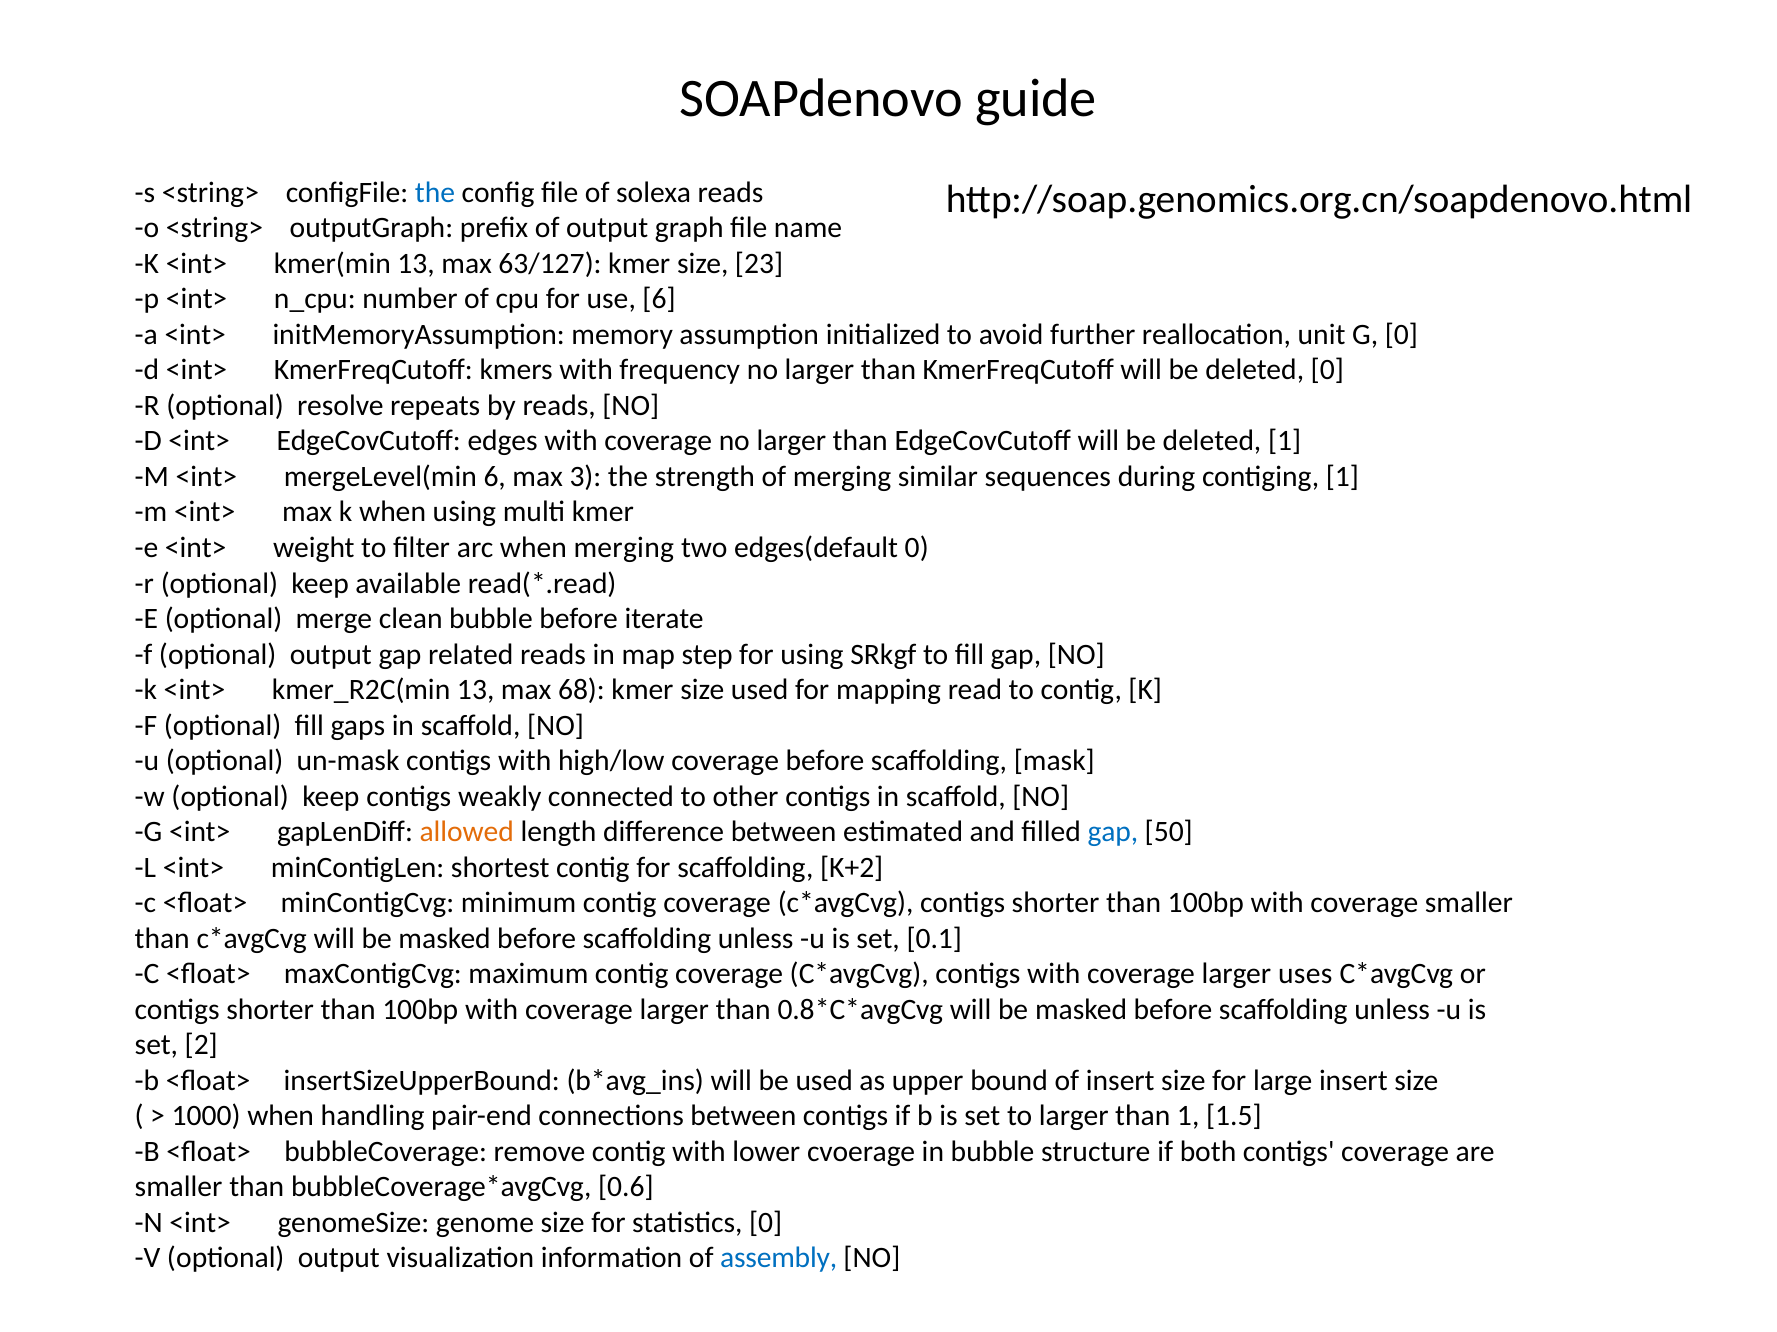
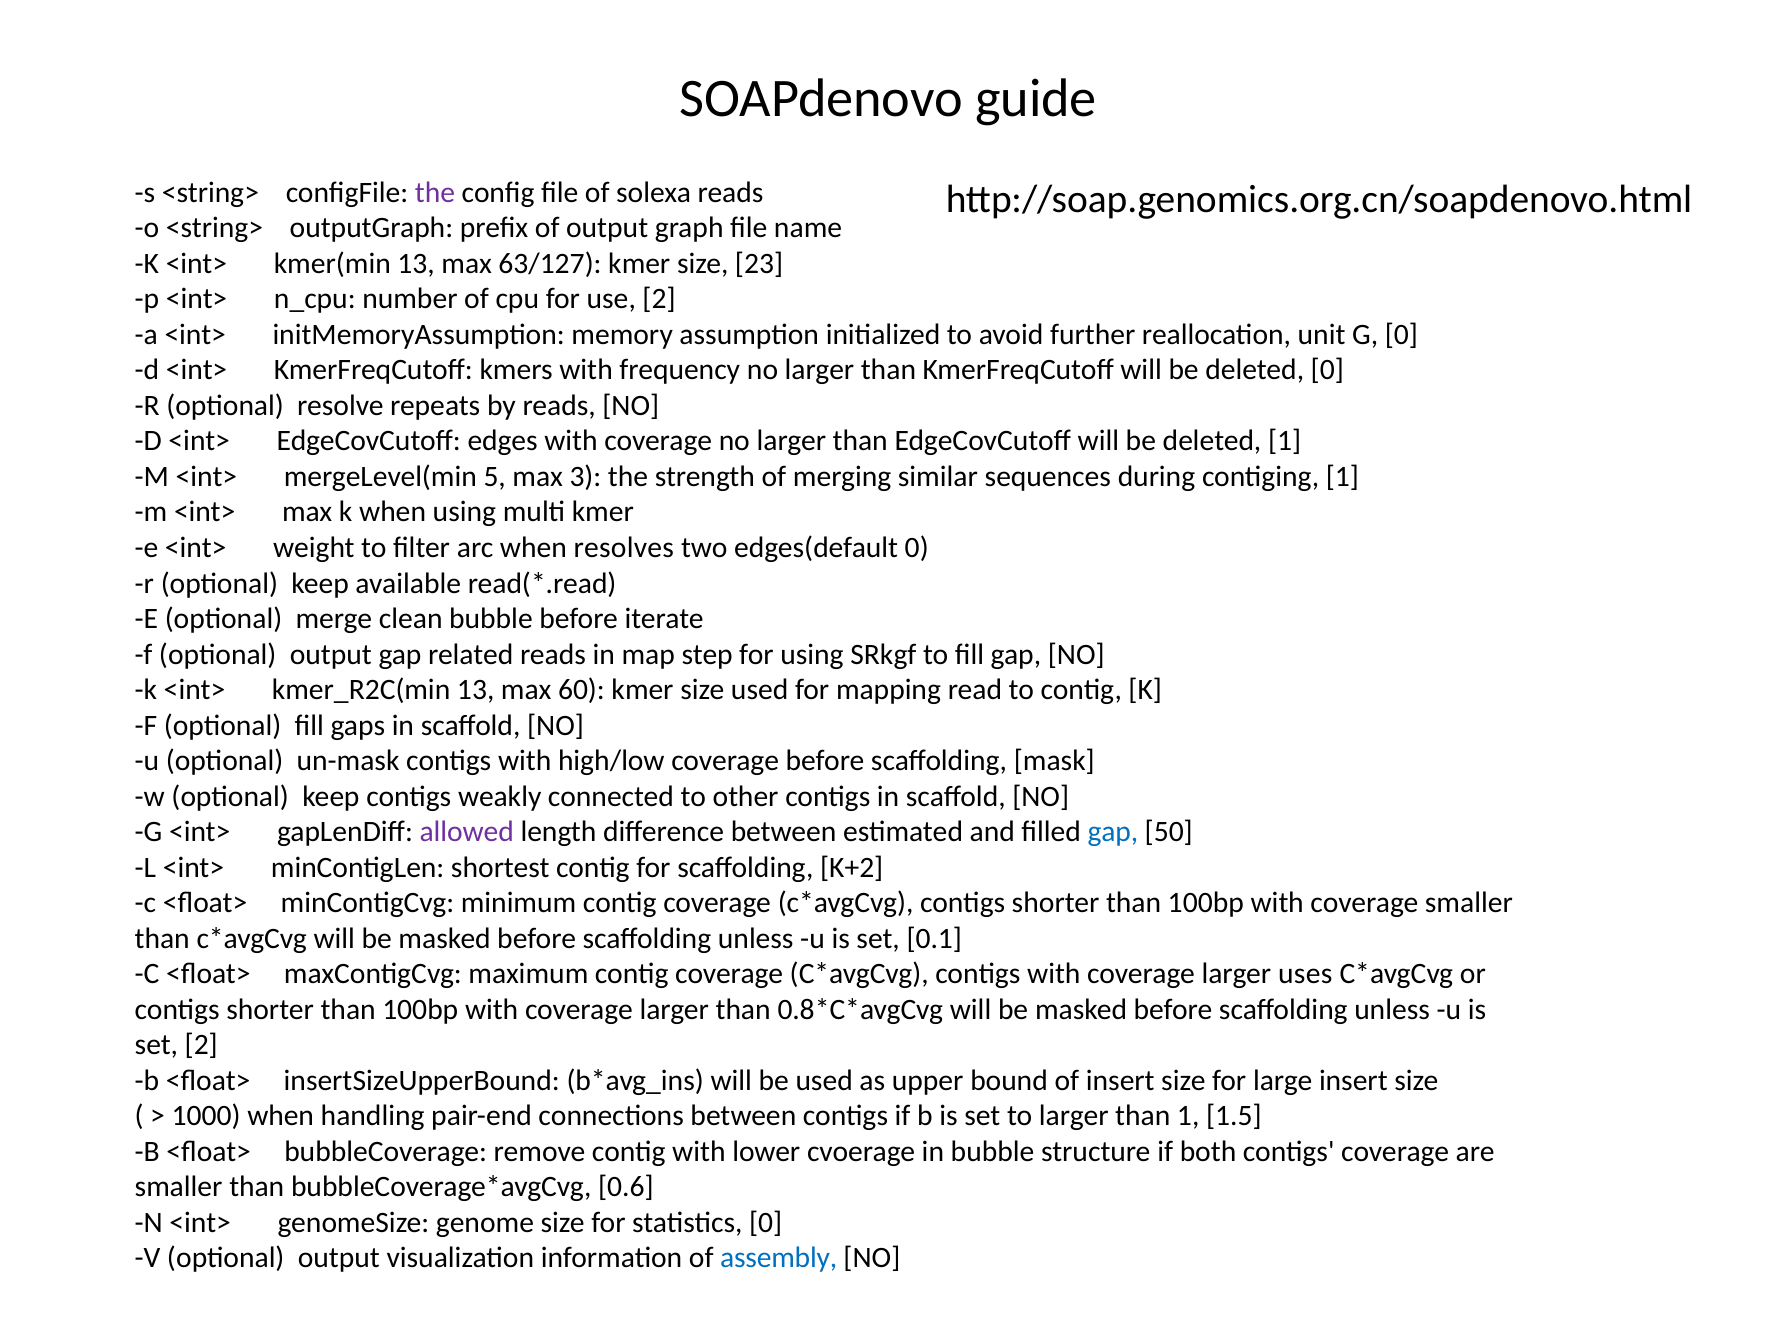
the colour: blue -> purple (435, 193)
use 6: 6 -> 2 (659, 299)
mergeLevel(min 6: 6 -> 5 (495, 477)
when merging: merging -> resolves (624, 548)
68: 68 -> 60 (581, 690)
allowed colour: orange -> purple (467, 832)
